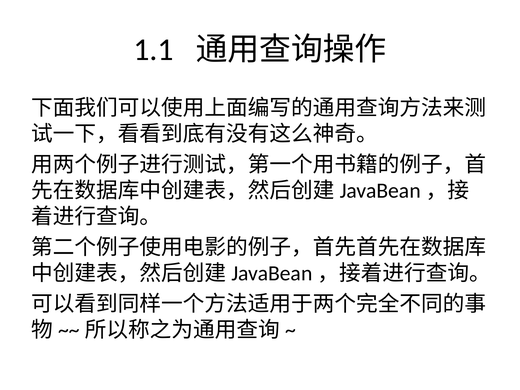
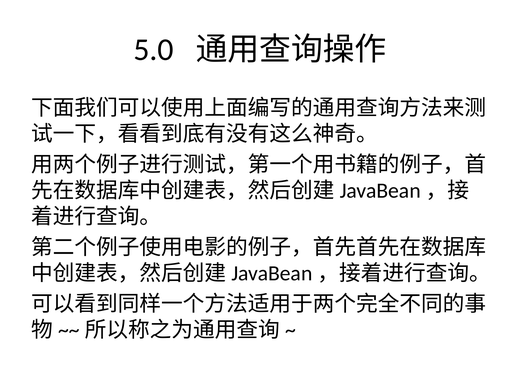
1.1: 1.1 -> 5.0 (154, 50)
